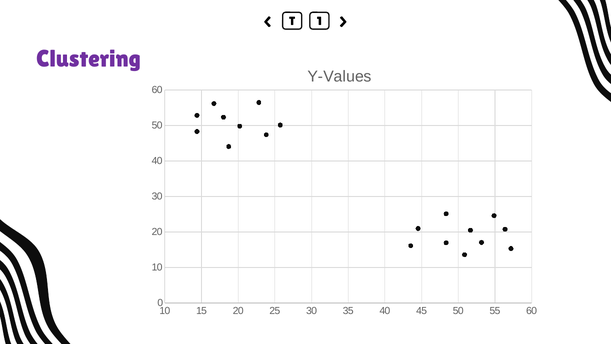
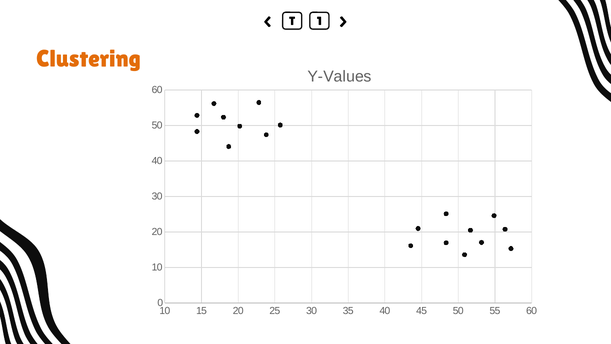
Clustering colour: purple -> orange (89, 59)
